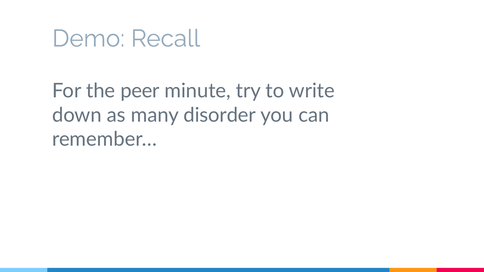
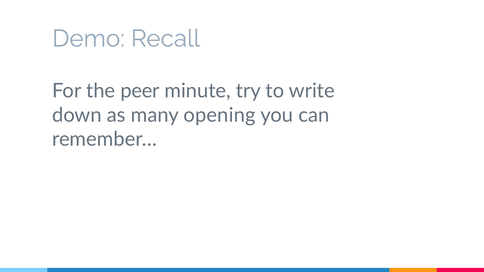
disorder: disorder -> opening (220, 115)
